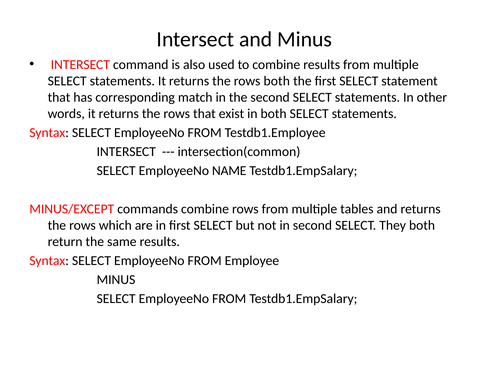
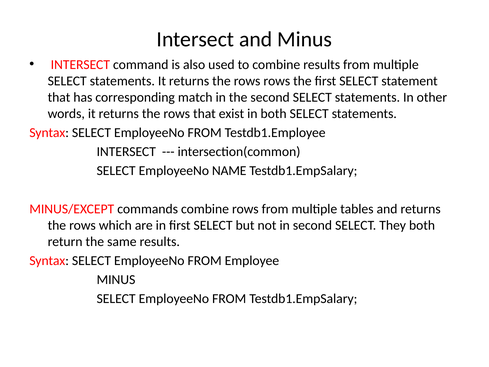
rows both: both -> rows (277, 81)
